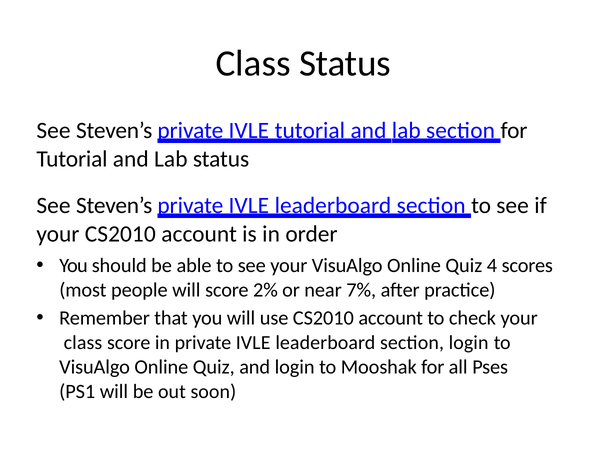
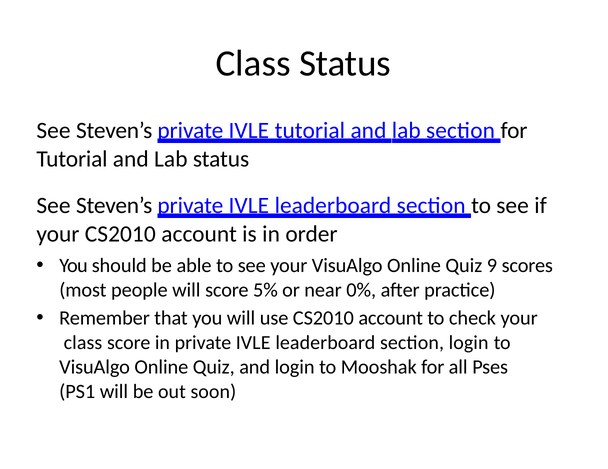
4: 4 -> 9 (492, 266)
2%: 2% -> 5% (265, 290)
7%: 7% -> 0% (361, 290)
